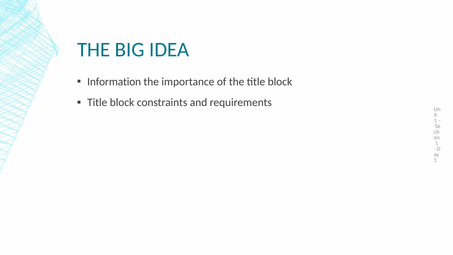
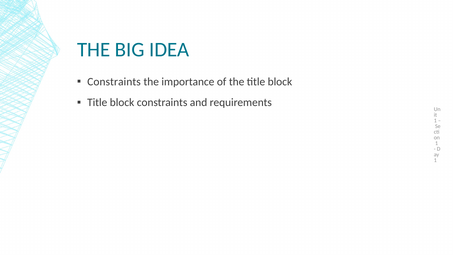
Information: Information -> Constraints (114, 82)
